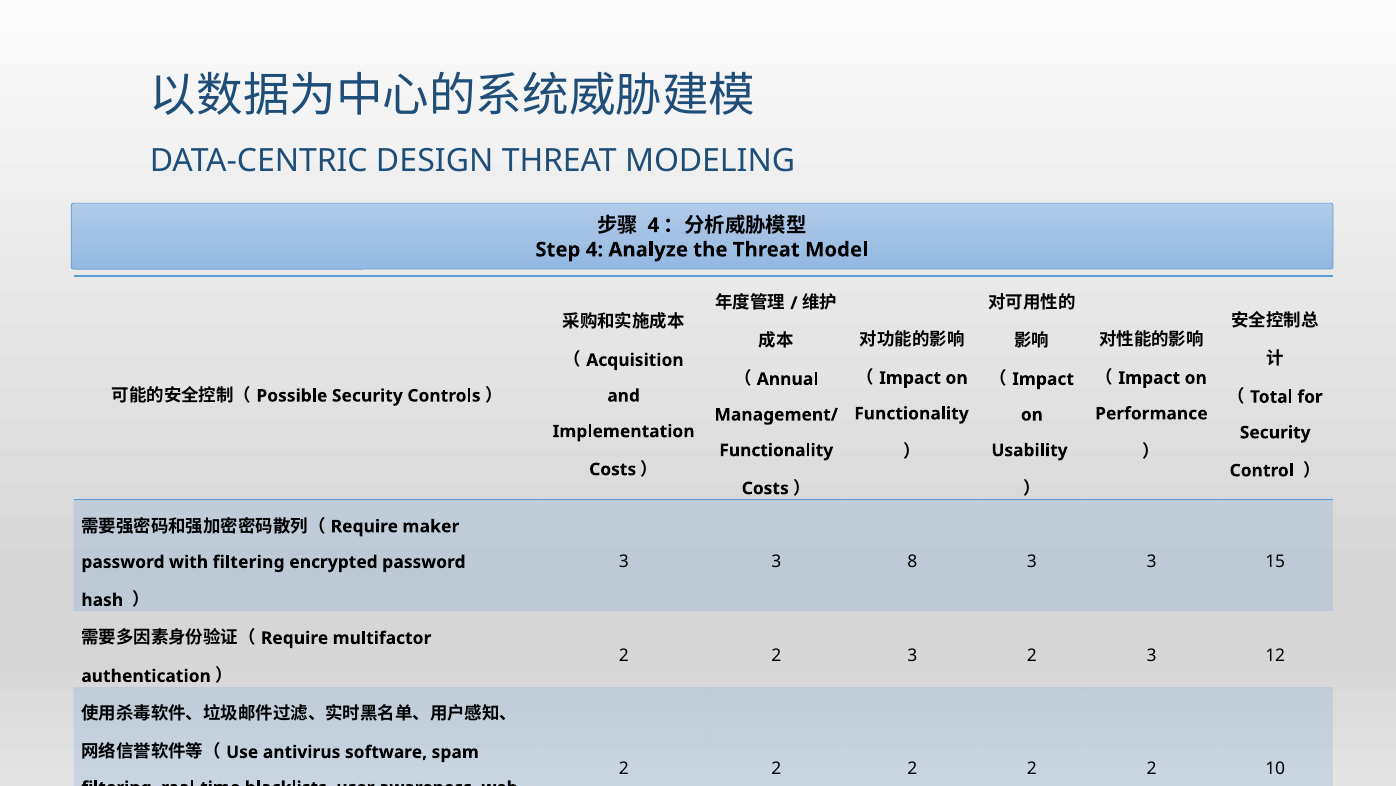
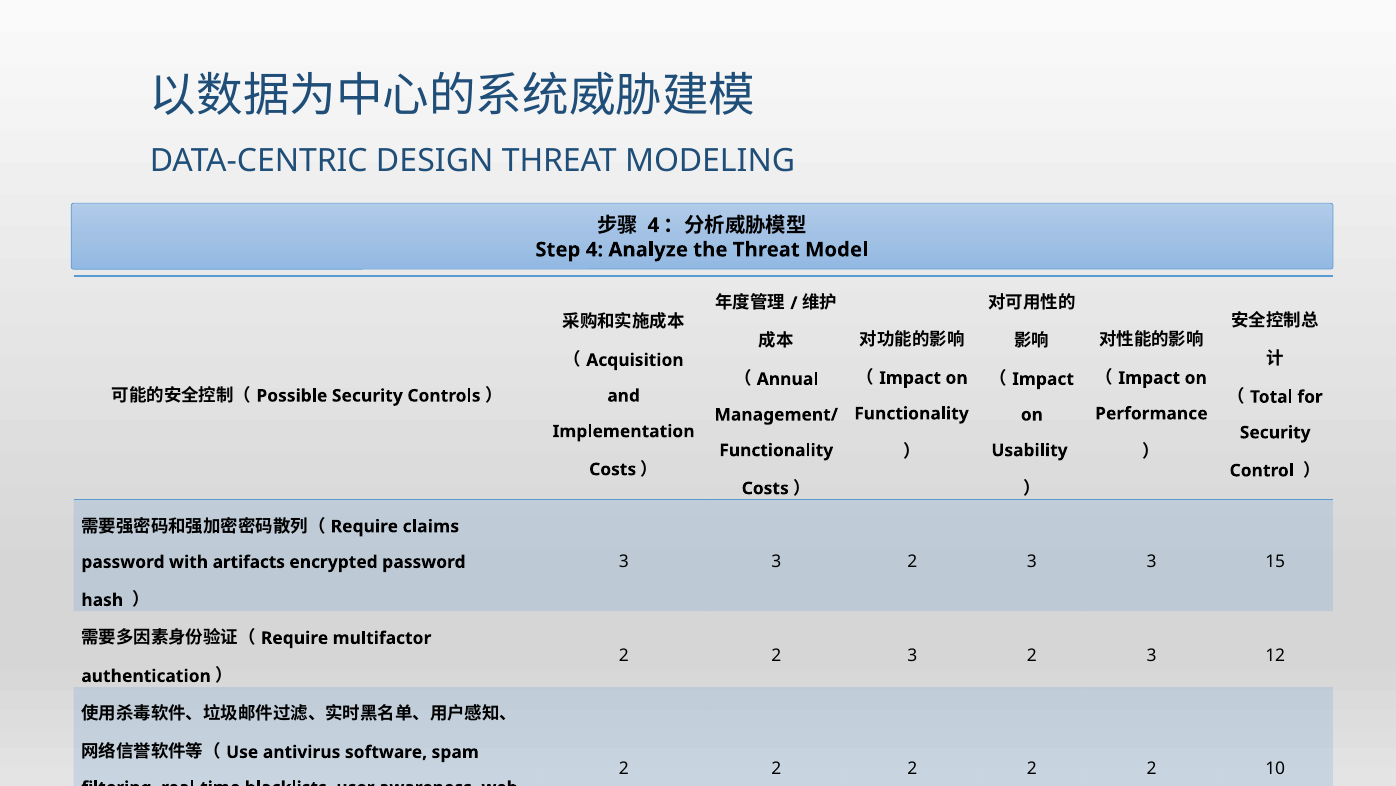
maker: maker -> claims (431, 526)
3 3 8: 8 -> 2 (912, 562)
with filtering: filtering -> artifacts (249, 562)
